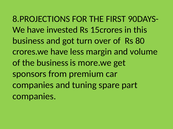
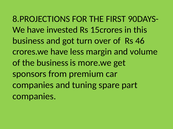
80: 80 -> 46 (140, 41)
